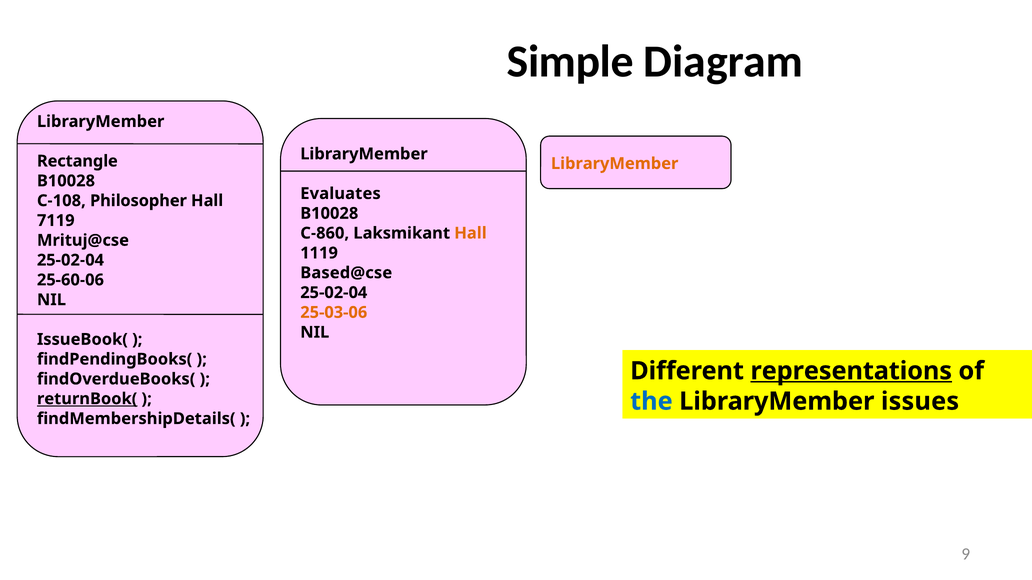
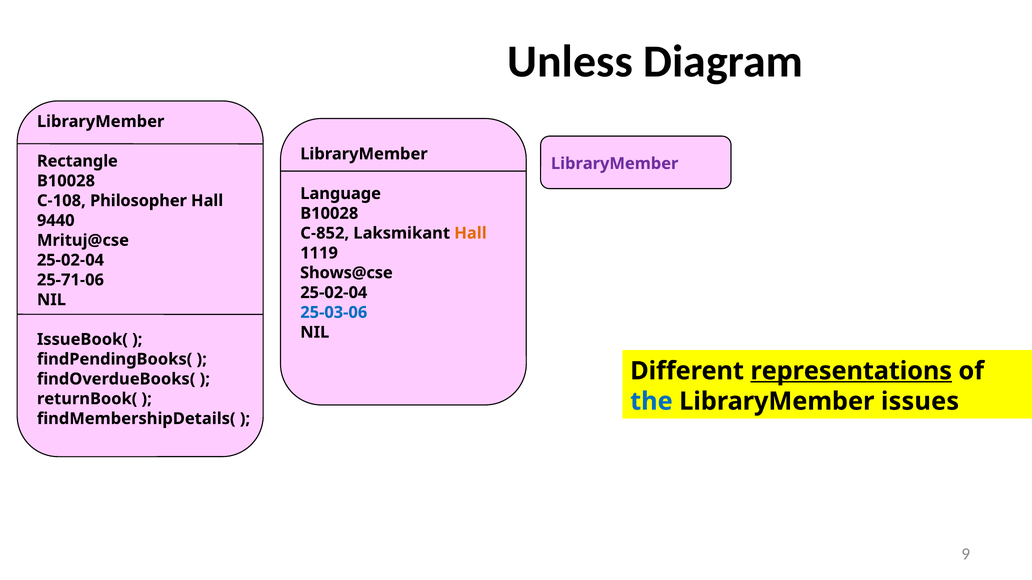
Simple: Simple -> Unless (570, 61)
LibraryMember colour: orange -> purple (615, 164)
Evaluates: Evaluates -> Language (341, 194)
7119: 7119 -> 9440 (56, 221)
C-860: C-860 -> C-852 (325, 233)
Based@cse: Based@cse -> Shows@cse (346, 273)
25-60-06: 25-60-06 -> 25-71-06 (70, 280)
25-03-06 colour: orange -> blue (334, 313)
returnBook( underline: present -> none (87, 399)
